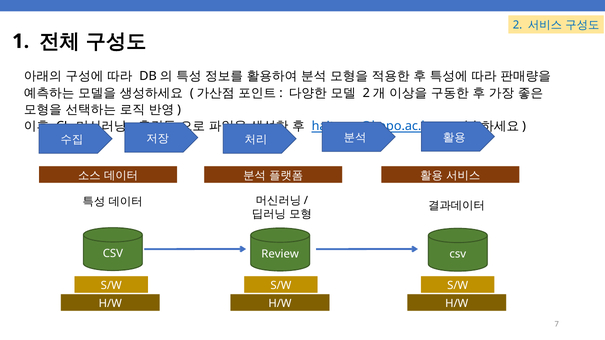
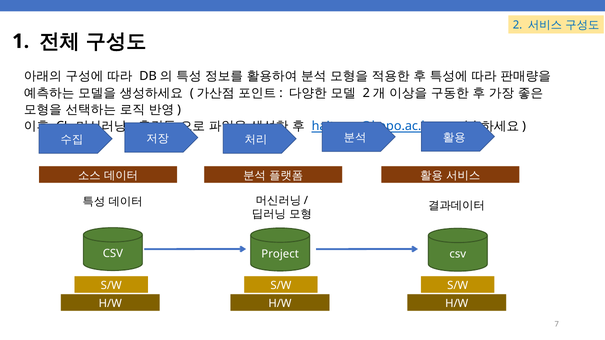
Review: Review -> Project (280, 254)
